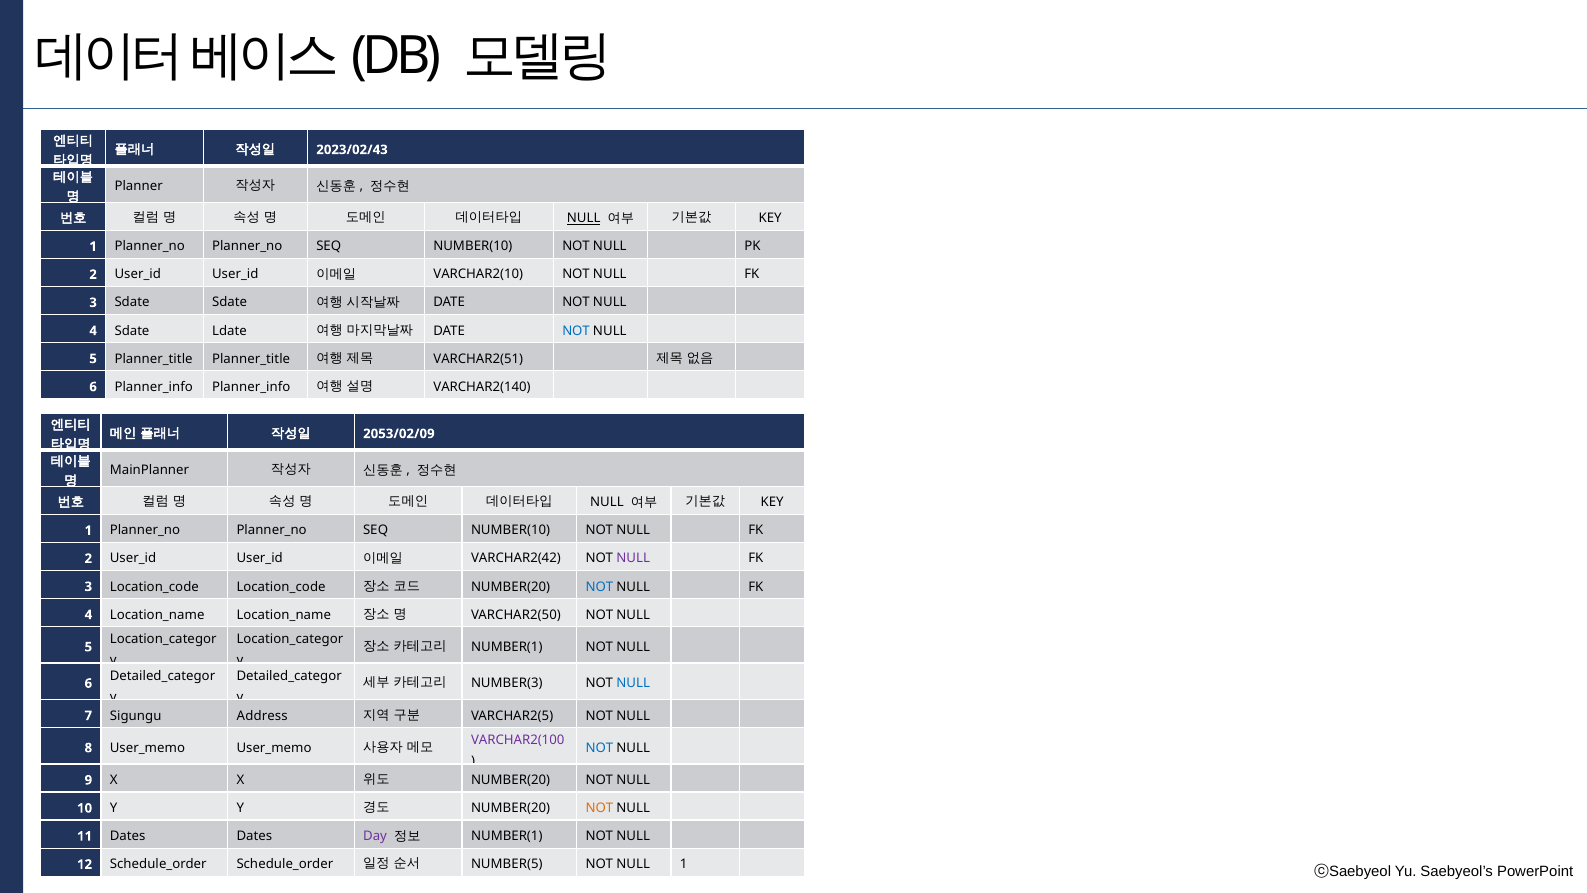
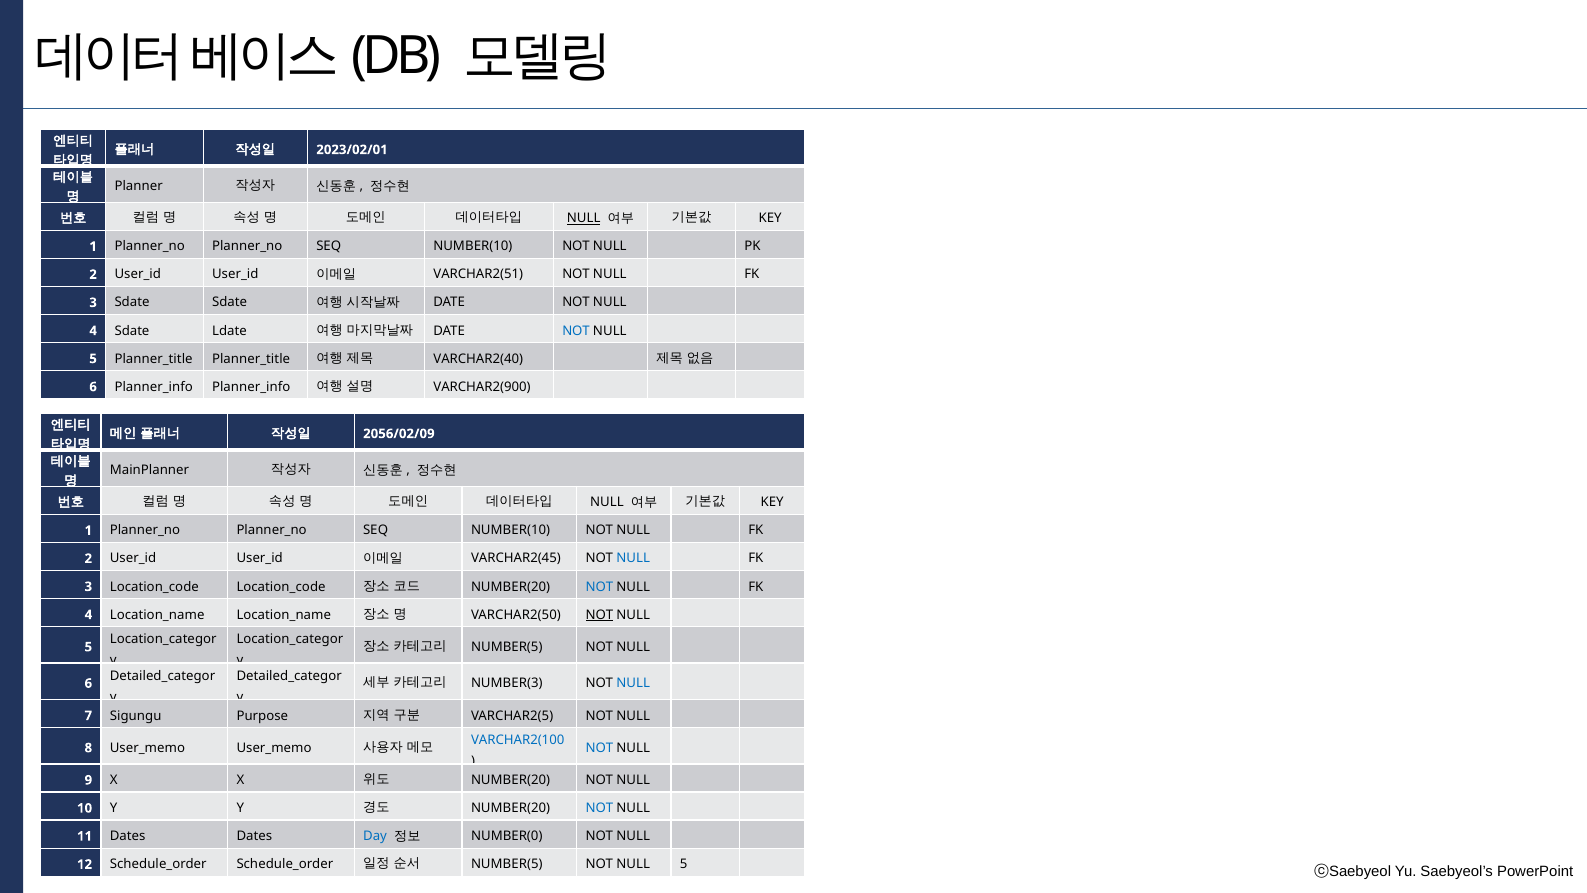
2023/02/43: 2023/02/43 -> 2023/02/01 (352, 150)
VARCHAR2(10: VARCHAR2(10 -> VARCHAR2(51 (478, 274)
VARCHAR2(51: VARCHAR2(51 -> VARCHAR2(40 (478, 359)
VARCHAR2(140: VARCHAR2(140 -> VARCHAR2(900 (482, 387)
2053/02/09: 2053/02/09 -> 2056/02/09 (399, 434)
VARCHAR2(42: VARCHAR2(42 -> VARCHAR2(45 (516, 558)
NULL colour: purple -> blue (633, 558)
NOT underline: none -> present (599, 615)
NUMBER(1: NUMBER(1 -> NUMBER(5 (507, 647)
Address: Address -> Purpose (262, 715)
VARCHAR2(100 colour: purple -> blue (518, 740)
NOT colour: orange -> blue (599, 808)
Day colour: purple -> blue (375, 836)
NUMBER(1: NUMBER(1 -> NUMBER(0 (507, 836)
NUMBER(5 NOT NULL 1: 1 -> 5 (684, 864)
